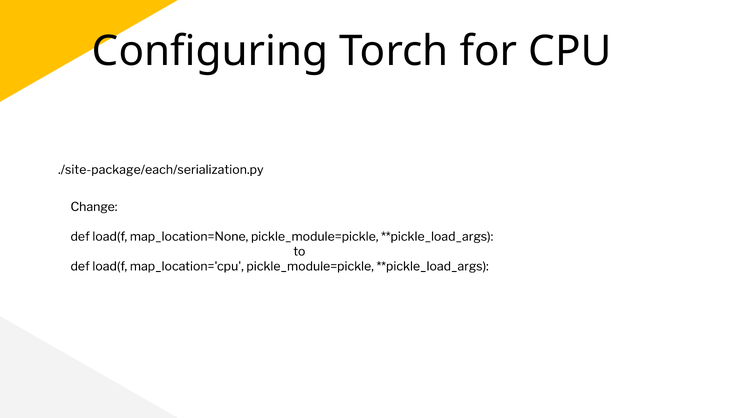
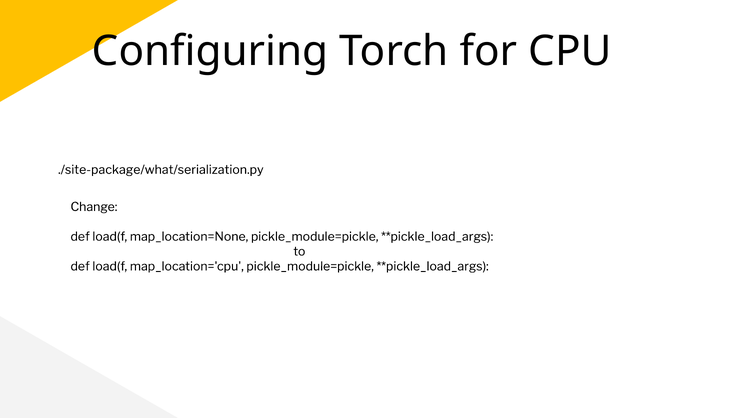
./site-package/each/serialization.py: ./site-package/each/serialization.py -> ./site-package/what/serialization.py (161, 170)
